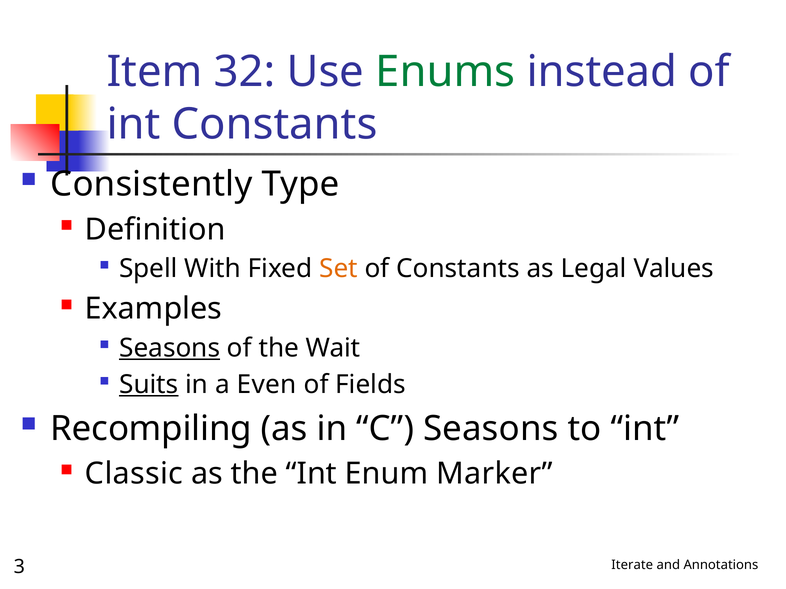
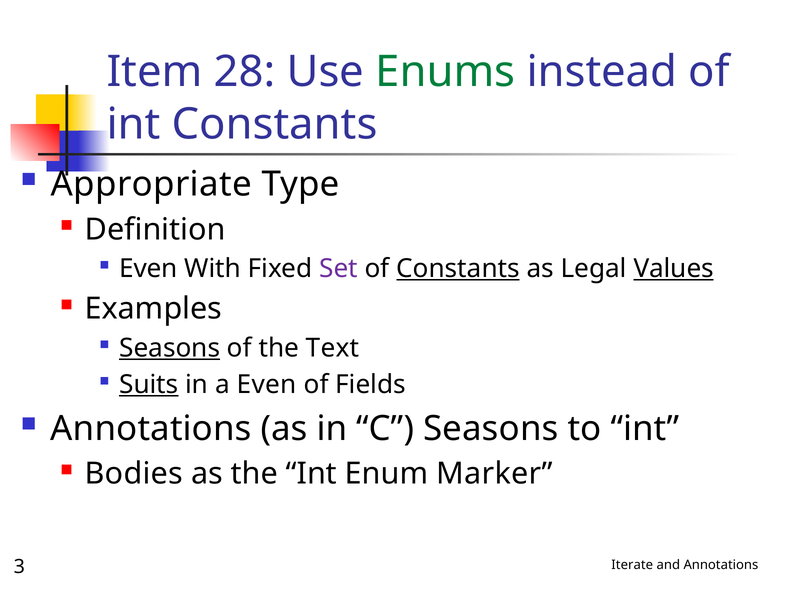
32: 32 -> 28 (245, 72)
Consistently: Consistently -> Appropriate (151, 185)
Spell: Spell -> Even (148, 269)
Set colour: orange -> purple (338, 269)
Constants underline: none -> present (458, 269)
Values underline: none -> present (674, 269)
Wait: Wait -> Text (333, 348)
Recompiling: Recompiling -> Annotations (151, 429)
Classic: Classic -> Bodies (134, 474)
